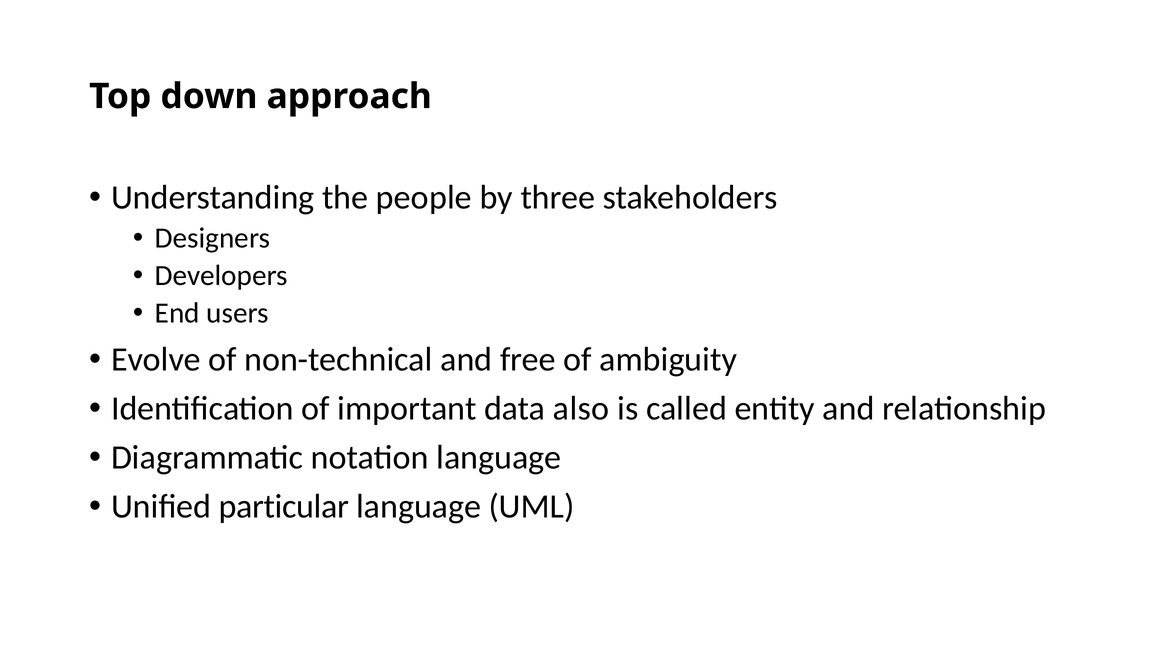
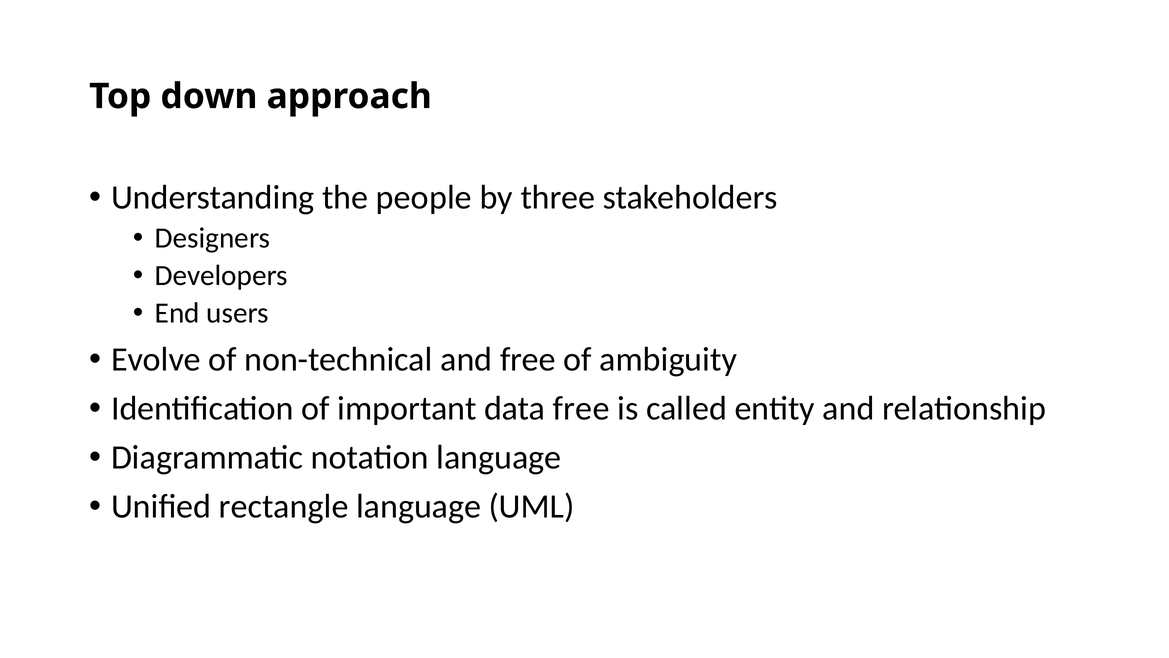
data also: also -> free (581, 408)
particular: particular -> rectangle (284, 506)
